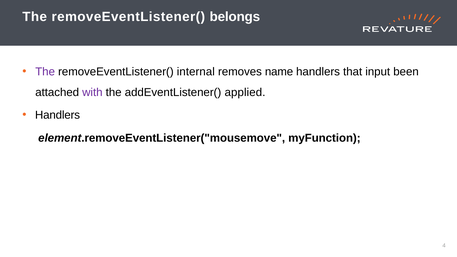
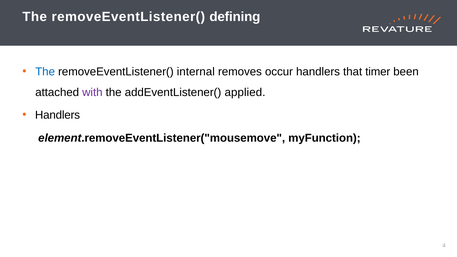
belongs: belongs -> defining (235, 17)
The colour: purple -> blue (45, 72)
name: name -> occur (279, 72)
input: input -> timer (378, 72)
